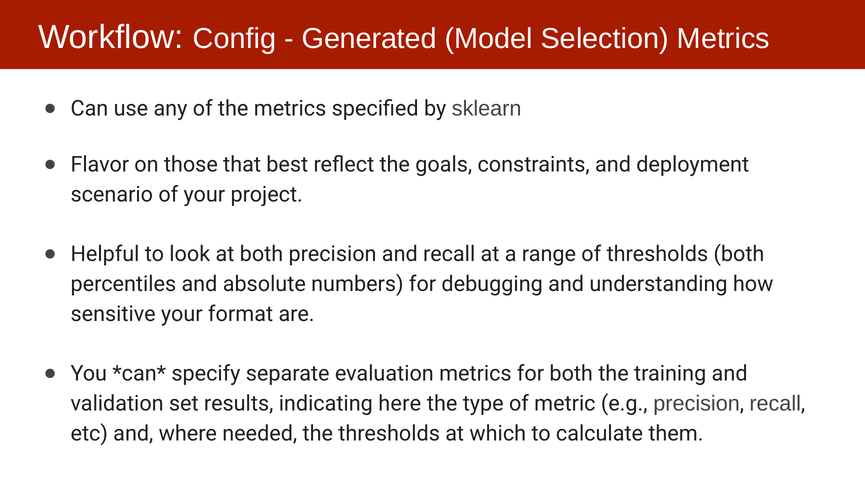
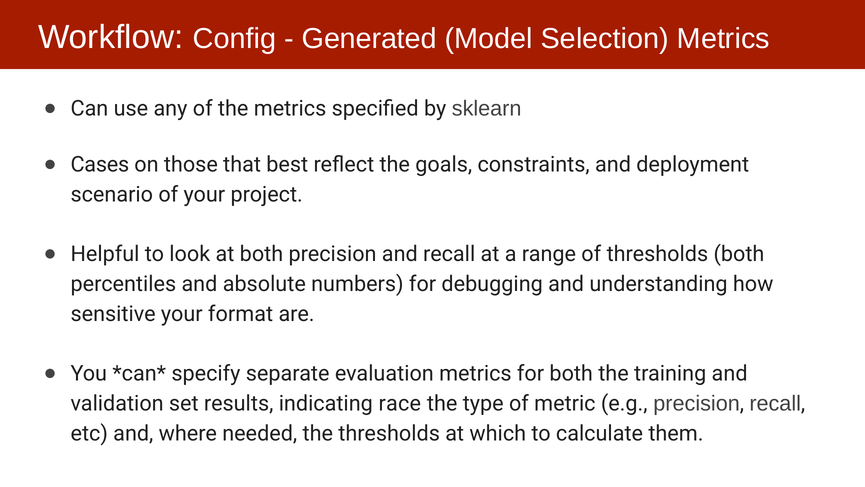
Flavor: Flavor -> Cases (100, 164)
here: here -> race (400, 403)
